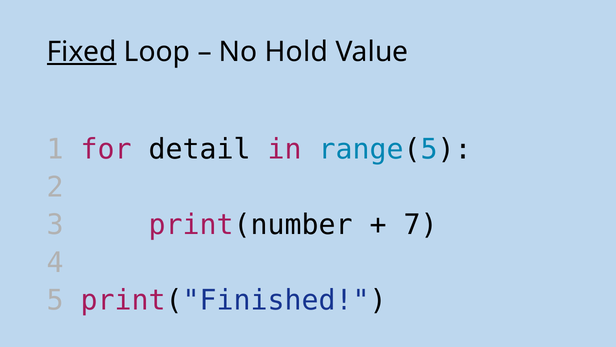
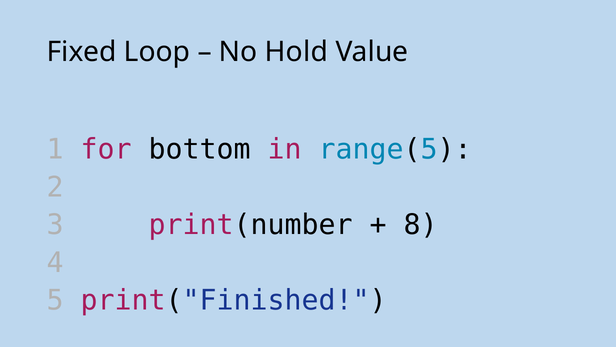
Fixed underline: present -> none (82, 52)
detail: detail -> bottom (200, 149)
7: 7 -> 8 (421, 225)
